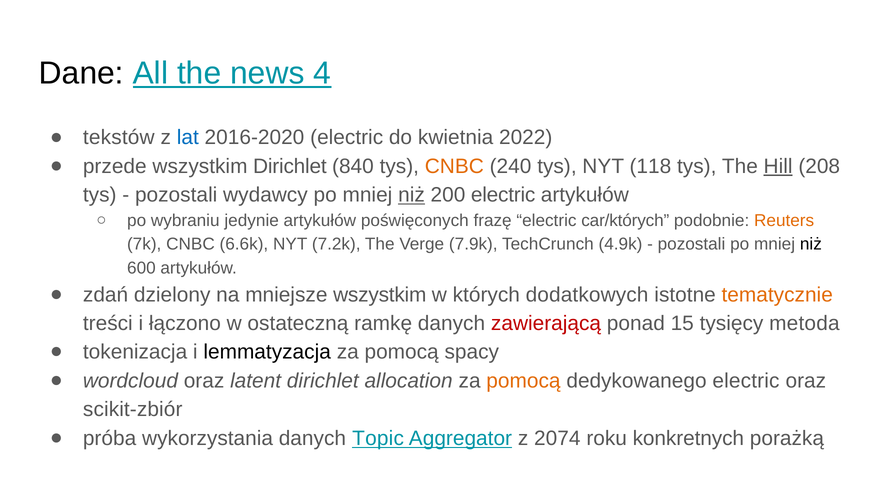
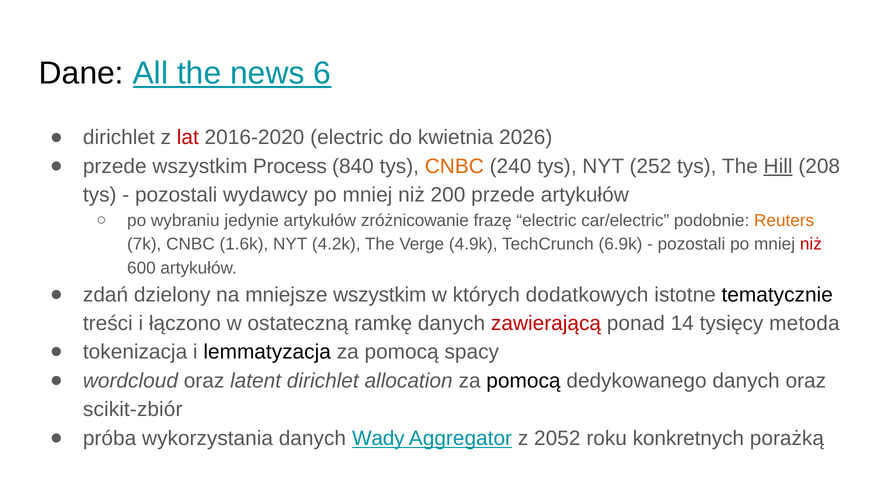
4: 4 -> 6 (322, 73)
tekstów: tekstów -> dirichlet (119, 138)
lat colour: blue -> red (188, 138)
2022: 2022 -> 2026 (526, 138)
wszystkim Dirichlet: Dirichlet -> Process (290, 166)
118: 118 -> 252 (650, 166)
niż underline: present -> none (412, 195)
200 electric: electric -> przede (503, 195)
poświęconych: poświęconych -> zróżnicowanie (415, 221)
car/których: car/których -> car/electric (625, 221)
6.6k: 6.6k -> 1.6k (244, 244)
7.2k: 7.2k -> 4.2k (336, 244)
7.9k: 7.9k -> 4.9k (473, 244)
4.9k: 4.9k -> 6.9k (620, 244)
niż colour: black -> red (811, 244)
tematycznie colour: orange -> black (777, 295)
15: 15 -> 14 (682, 323)
pomocą colour: orange -> black (523, 381)
dedykowanego electric: electric -> danych (746, 381)
Topic: Topic -> Wady (378, 438)
2074: 2074 -> 2052 (557, 438)
